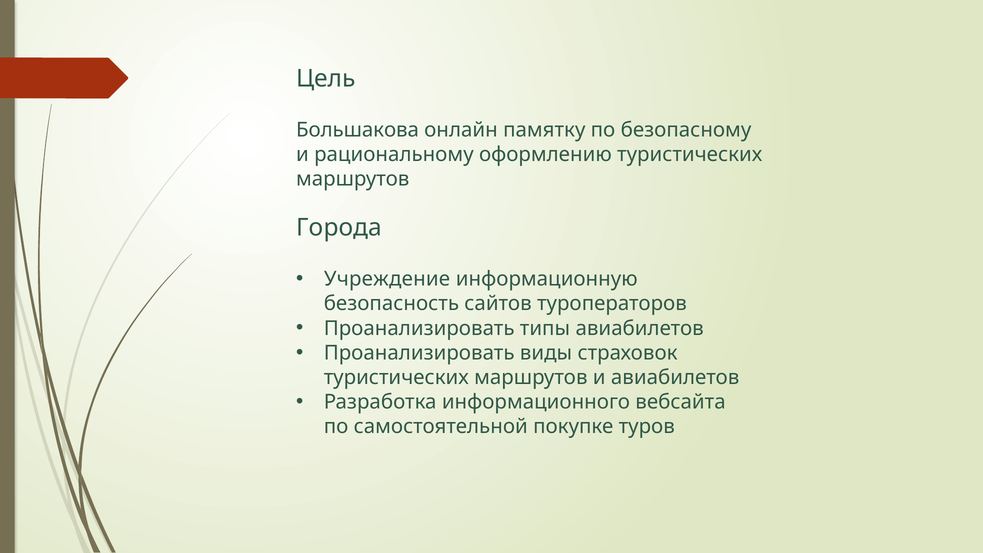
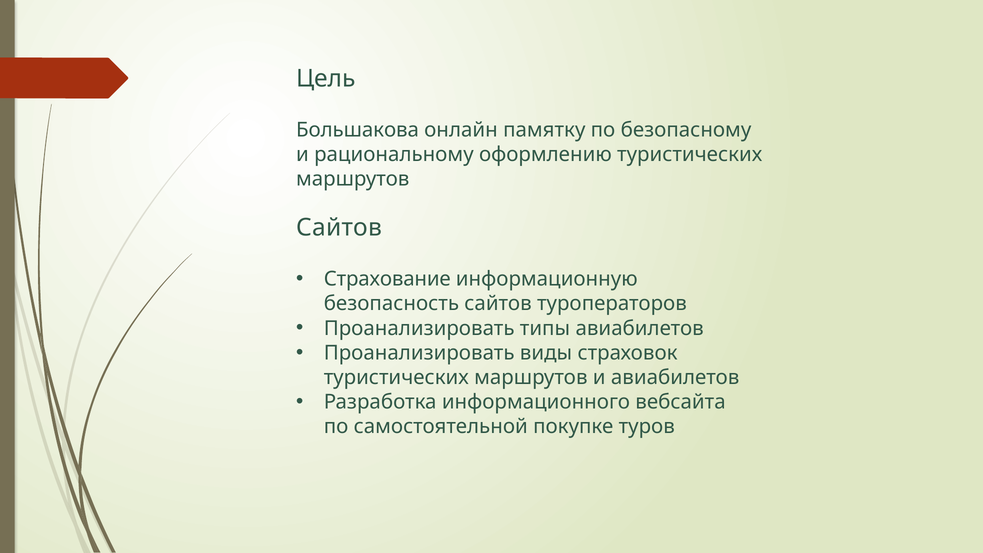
Города: Города -> Сайтов (339, 228)
Учреждение: Учреждение -> Страхование (387, 279)
